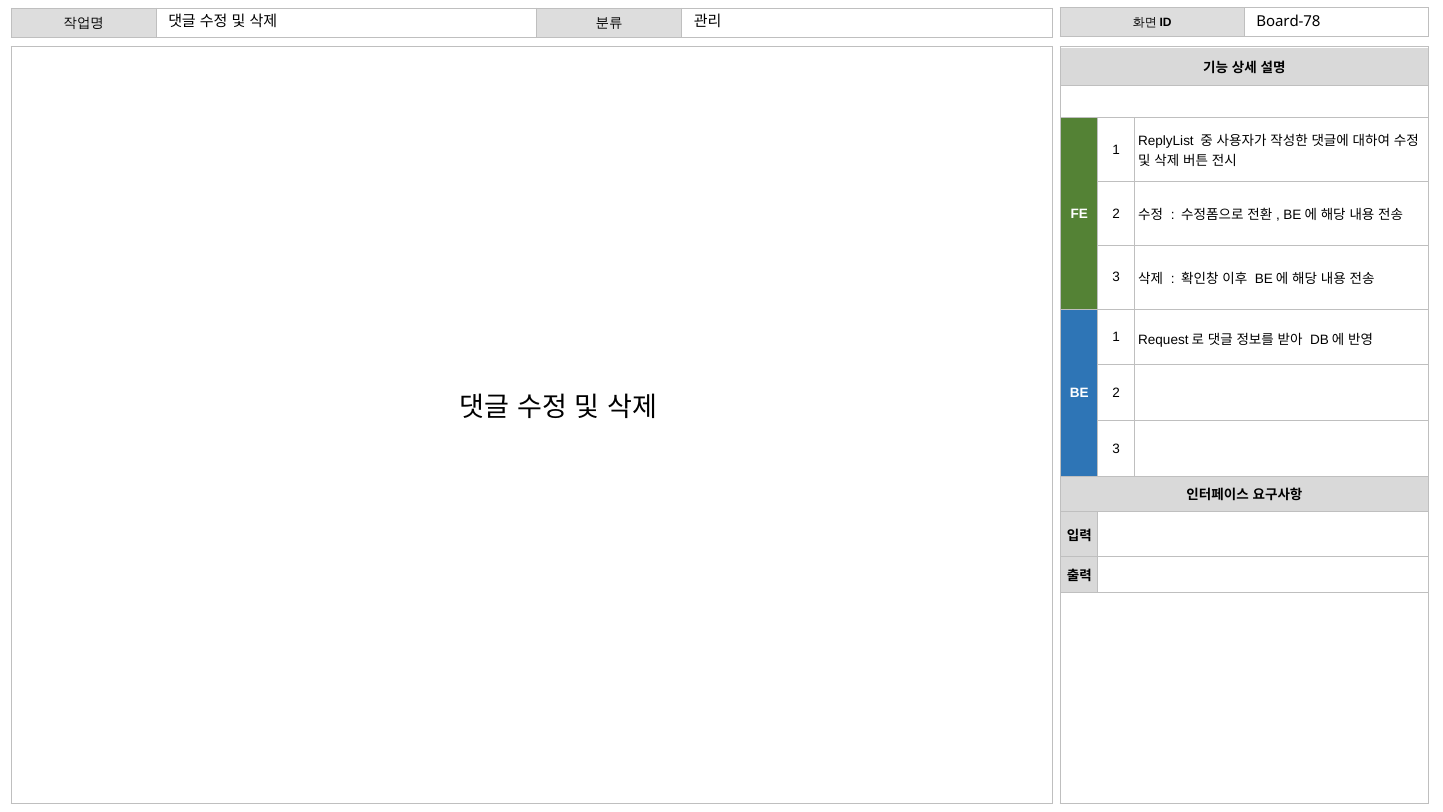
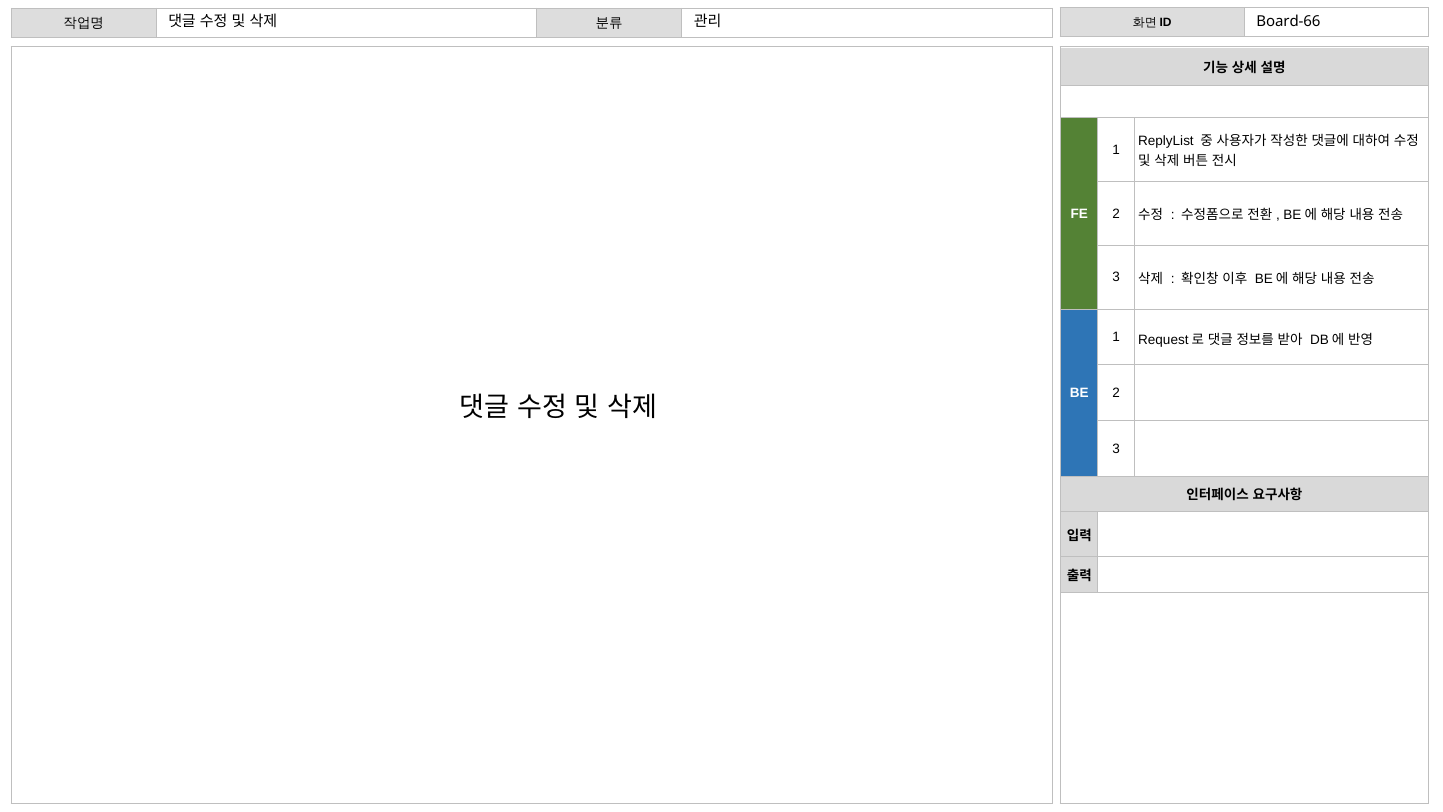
Board-78: Board-78 -> Board-66 (1288, 22)
